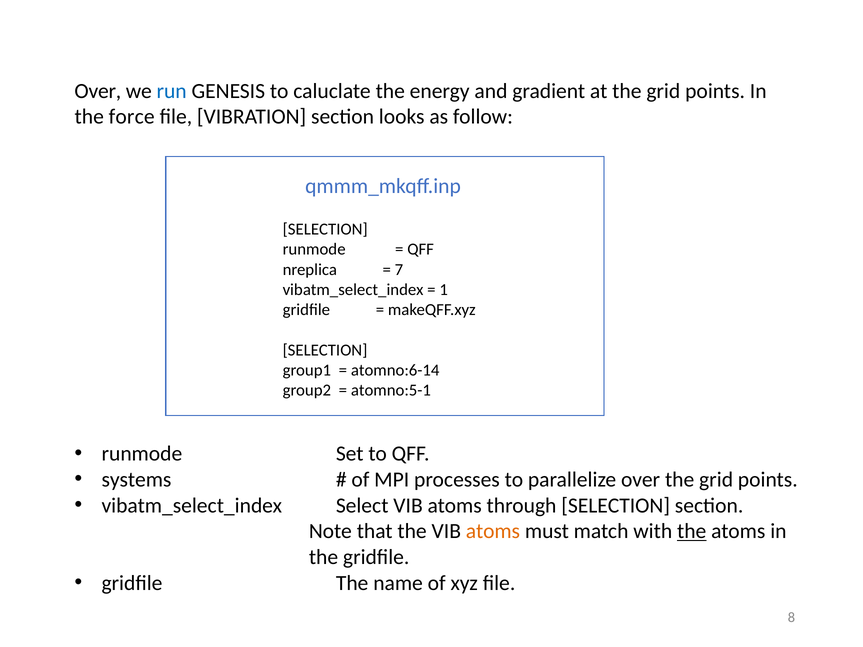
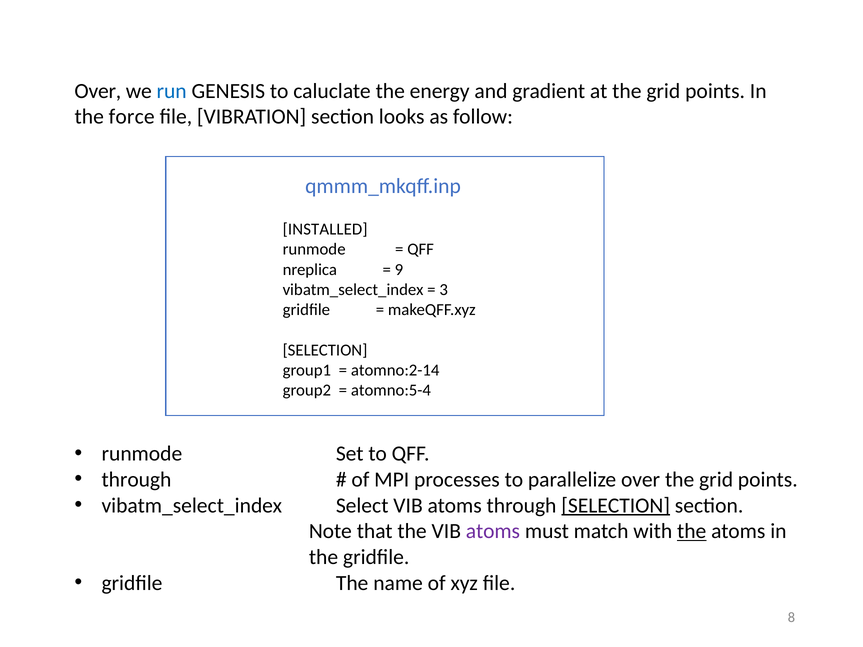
SELECTION: SELECTION -> INSTALLED (325, 229)
7: 7 -> 9 (399, 270)
1: 1 -> 3 (444, 290)
atomno:6-14: atomno:6-14 -> atomno:2-14 (395, 370)
atomno:5-1: atomno:5-1 -> atomno:5-4 (391, 390)
systems: systems -> through (136, 480)
SELECTION underline: none -> present (616, 506)
atoms colour: orange -> purple (493, 531)
